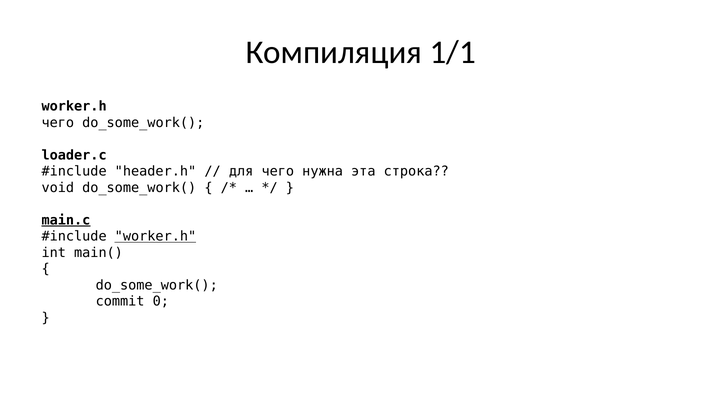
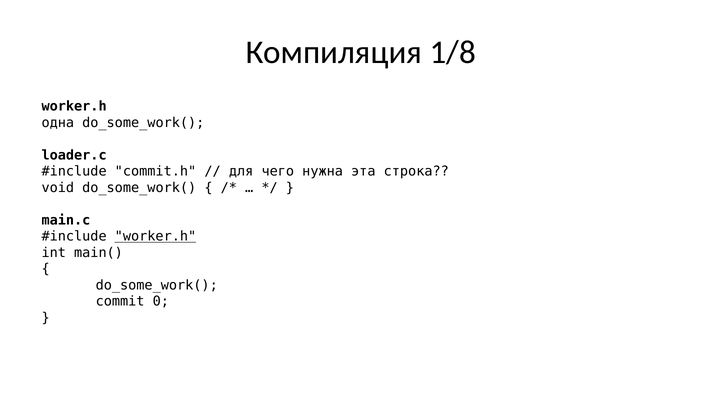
1/1: 1/1 -> 1/8 (453, 52)
чего: чего -> одна (58, 123)
header.h: header.h -> commit.h (155, 172)
main.c underline: present -> none (66, 220)
